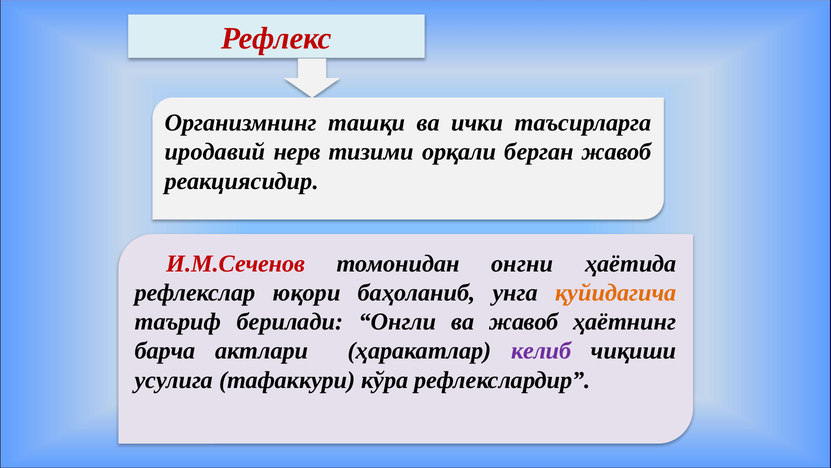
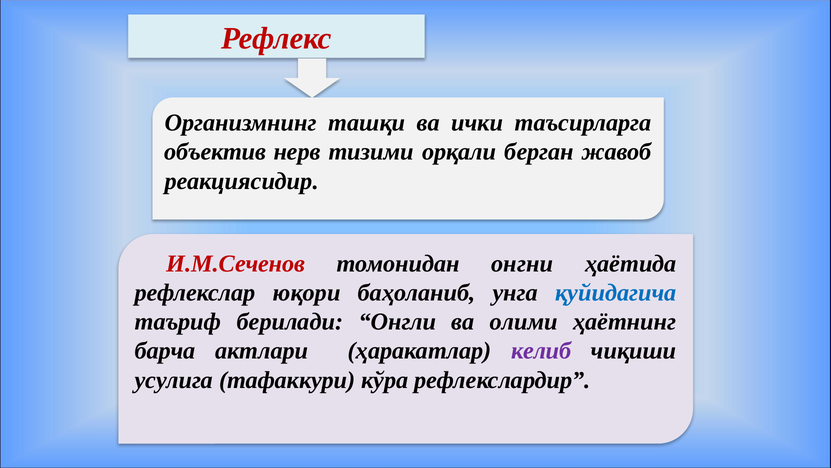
иродавий: иродавий -> объектив (215, 152)
қуйидагича colour: orange -> blue (616, 292)
ва жавоб: жавоб -> олими (524, 321)
